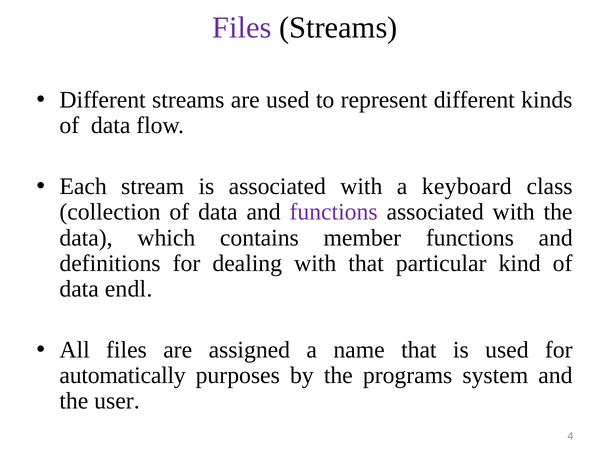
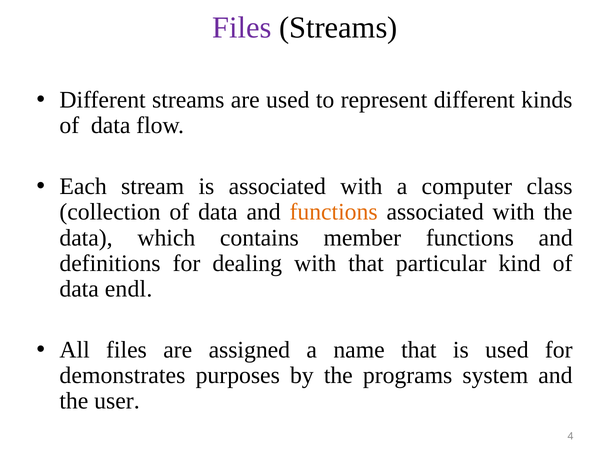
keyboard: keyboard -> computer (467, 186)
functions colour: purple -> orange (334, 212)
automatically: automatically -> demonstrates (122, 375)
